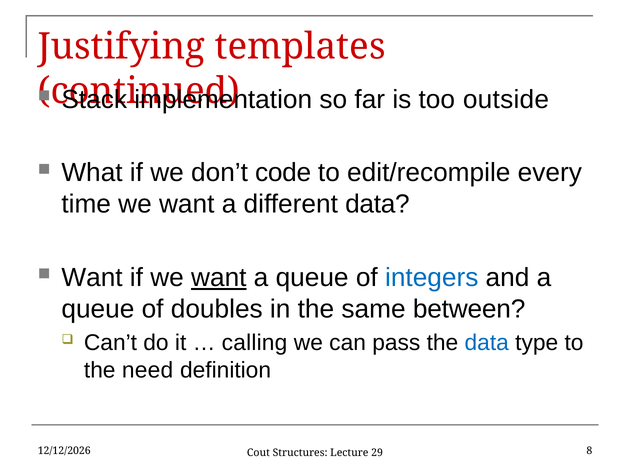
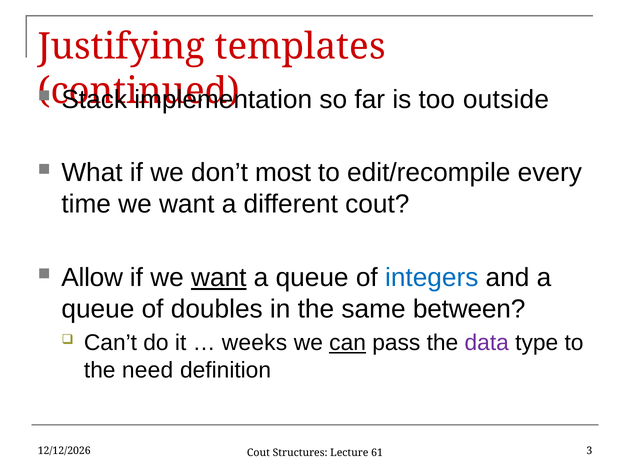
code: code -> most (283, 173)
different data: data -> cout (377, 204)
Want: Want -> Allow (92, 278)
calling: calling -> weeks (255, 343)
can underline: none -> present (348, 343)
data colour: blue -> purple (487, 343)
8: 8 -> 3 (589, 451)
29: 29 -> 61 (377, 453)
